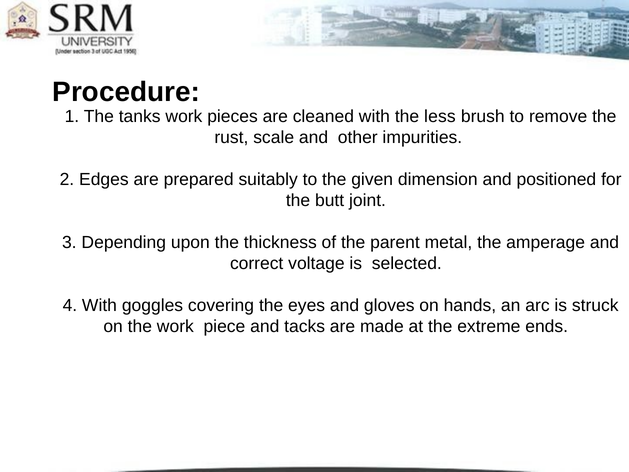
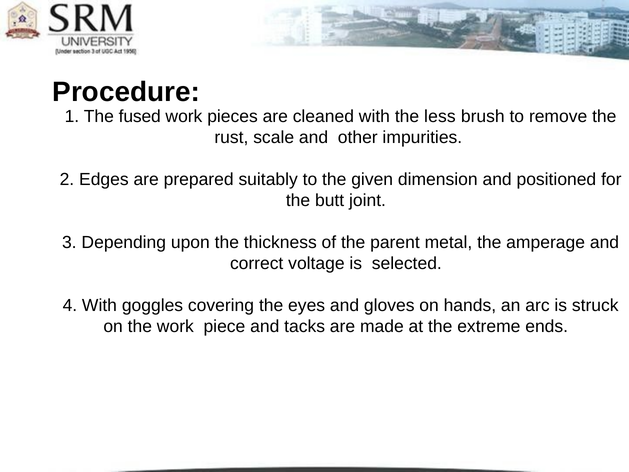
tanks: tanks -> fused (140, 117)
